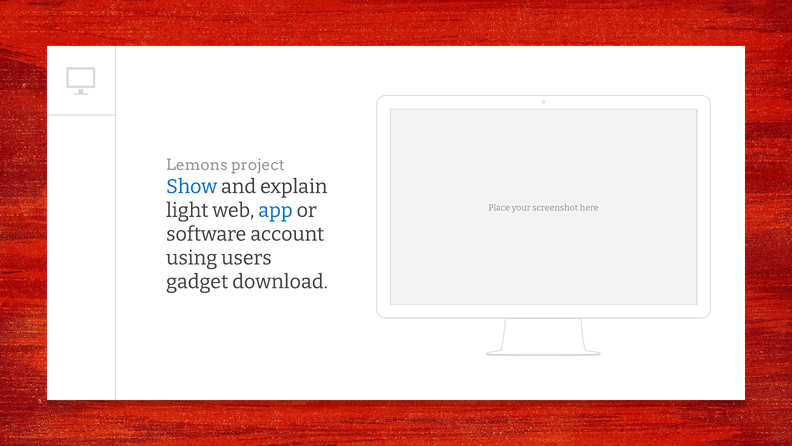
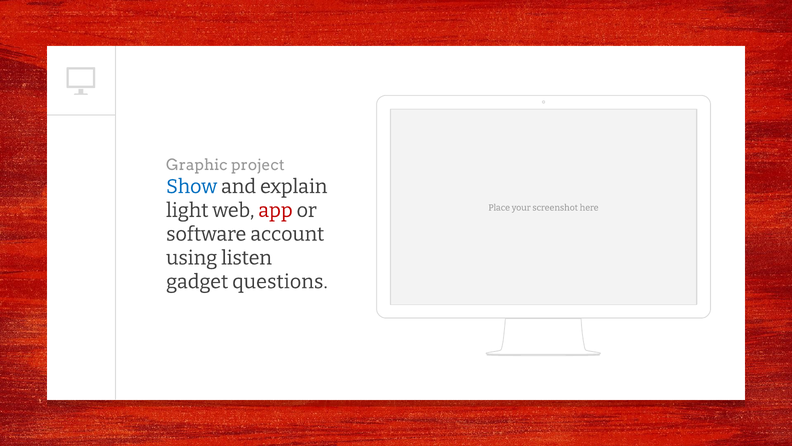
Lemons: Lemons -> Graphic (197, 165)
app colour: blue -> red (275, 210)
users: users -> listen (247, 258)
download: download -> questions (280, 281)
